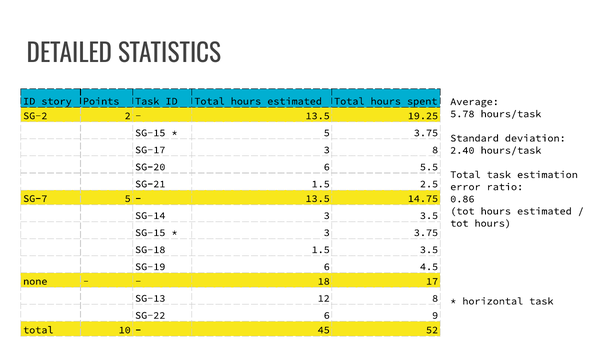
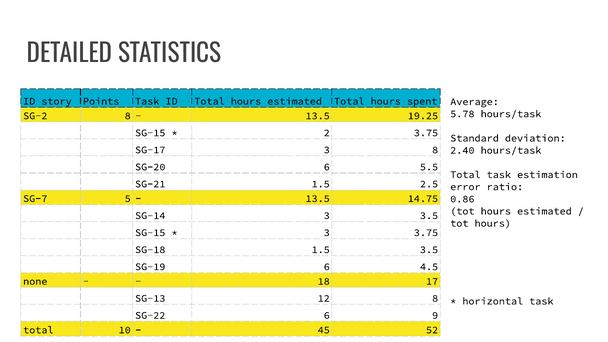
SG-2 2: 2 -> 8 (128, 116)
5: 5 -> 2 (327, 133)
